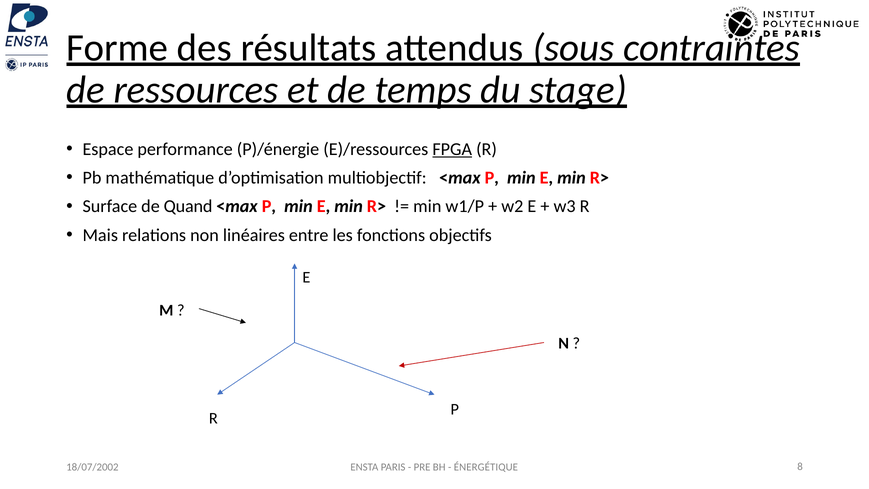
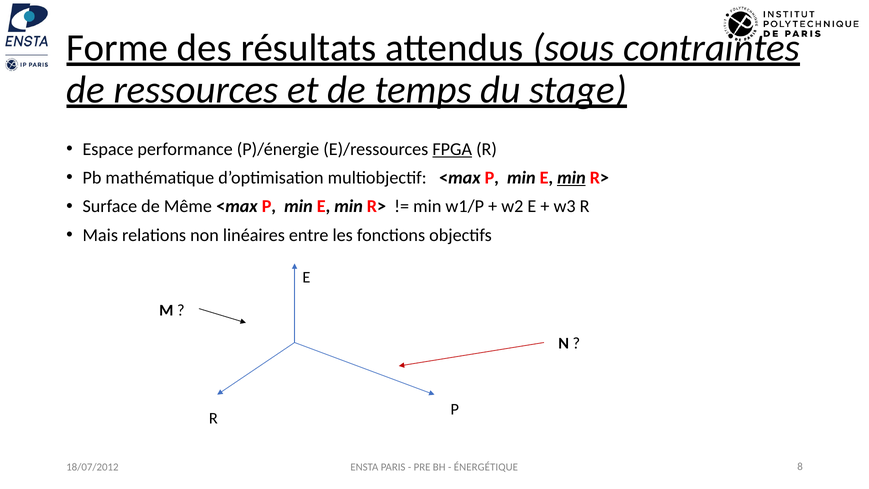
min underline: none -> present (571, 178)
Quand: Quand -> Même (188, 206)
18/07/2002: 18/07/2002 -> 18/07/2012 (92, 467)
